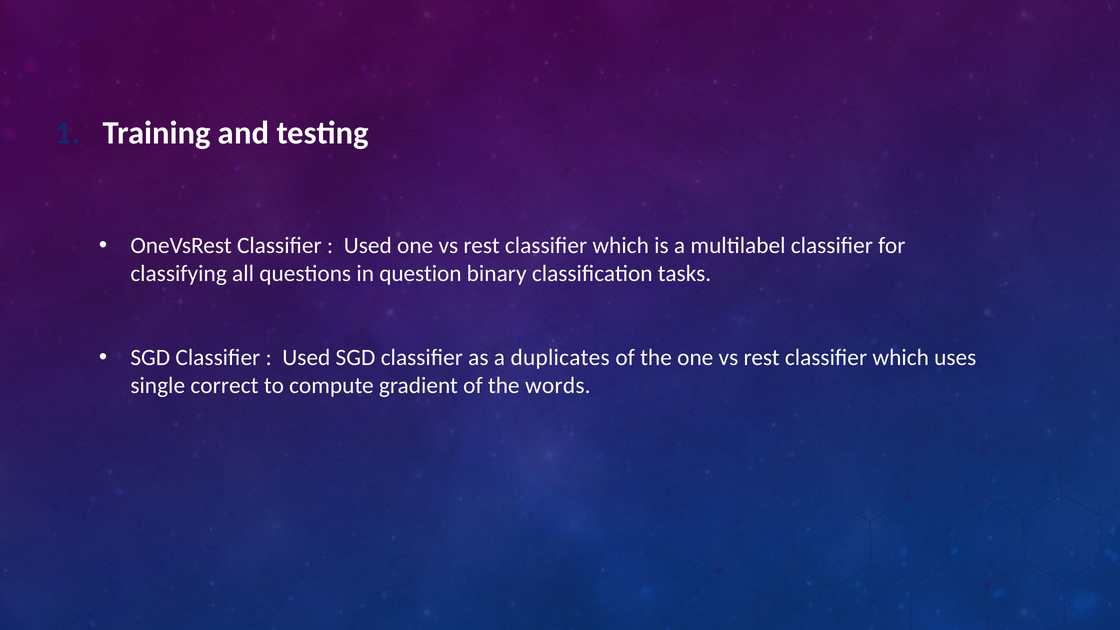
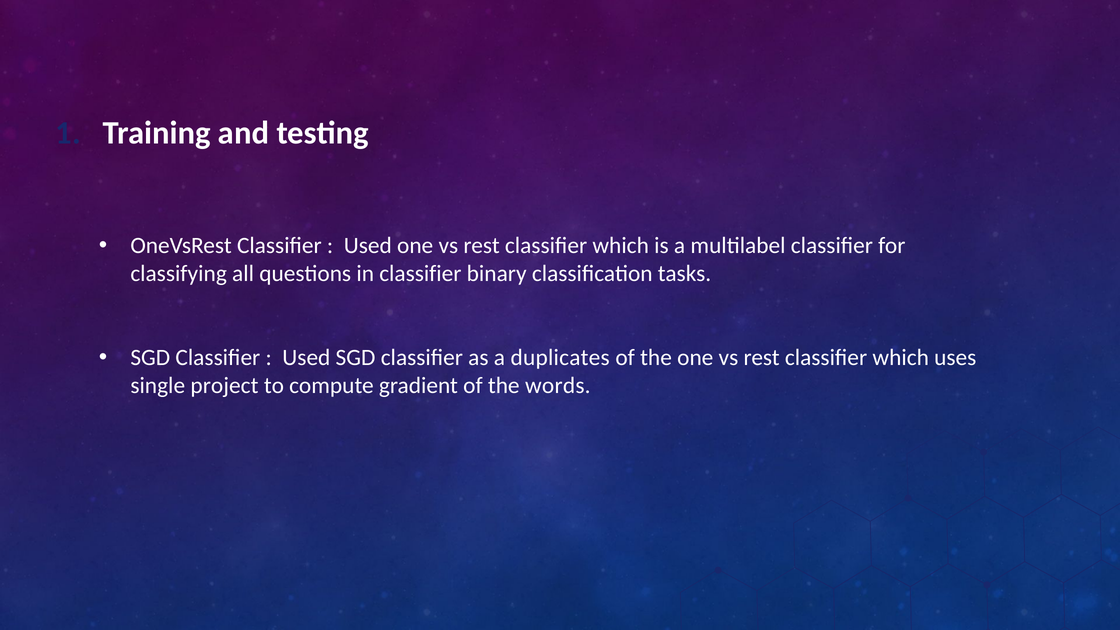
in question: question -> classifier (420, 274)
correct: correct -> project (224, 386)
